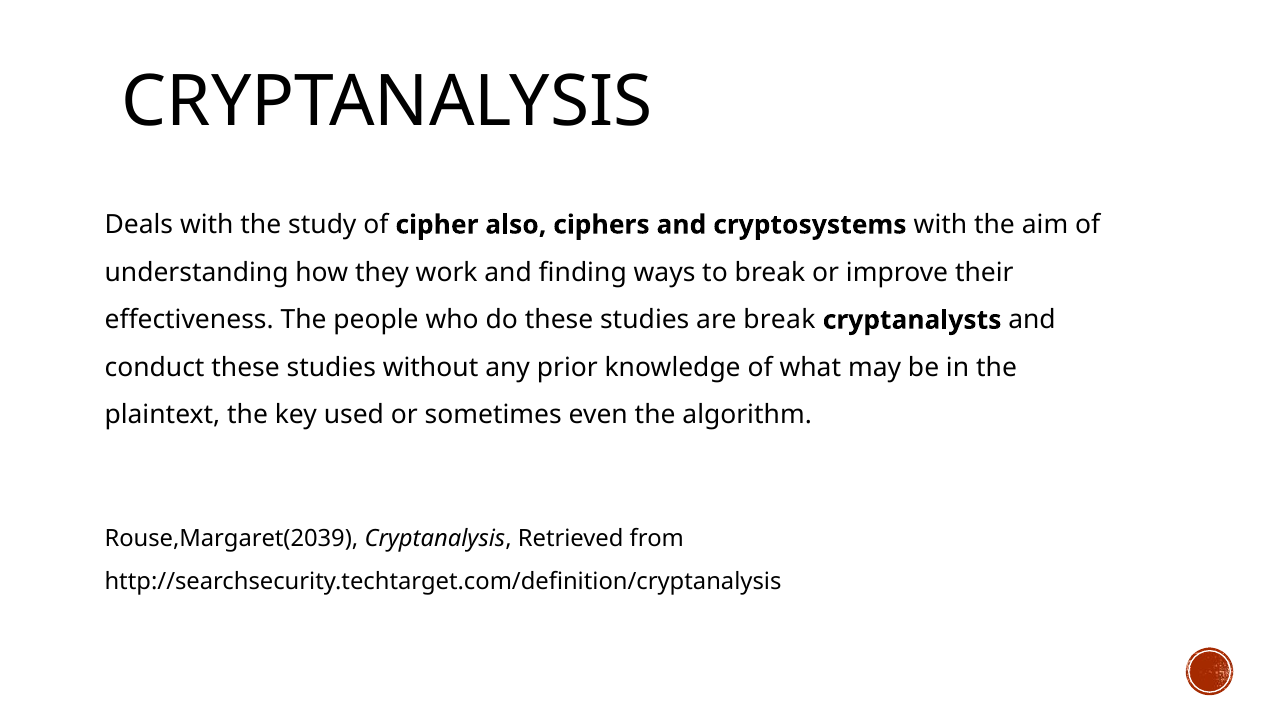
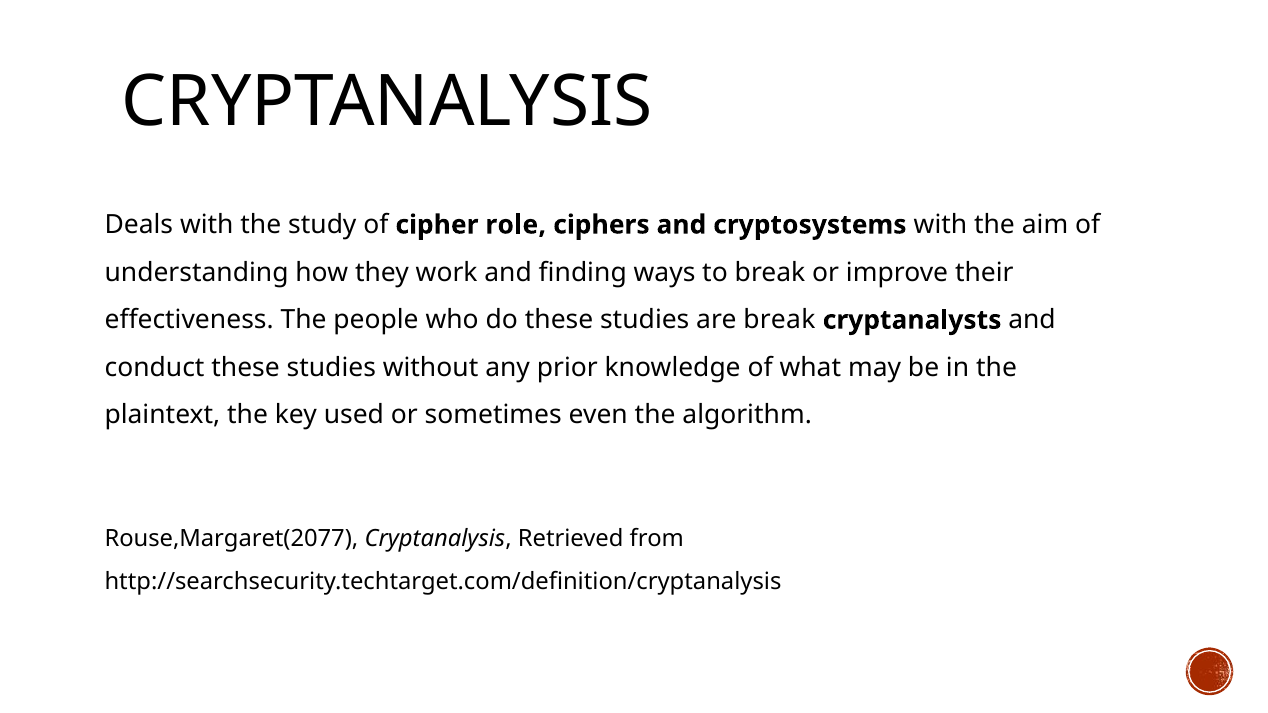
also: also -> role (516, 225)
Rouse,Margaret(2039: Rouse,Margaret(2039 -> Rouse,Margaret(2077 (231, 539)
